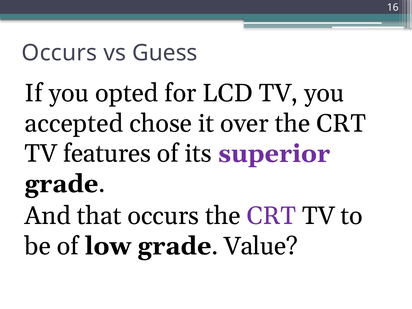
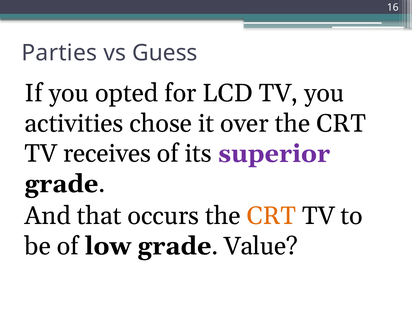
Occurs: Occurs -> Parties (59, 53)
accepted: accepted -> activities (74, 123)
features: features -> receives (107, 154)
CRT colour: purple -> orange (271, 216)
